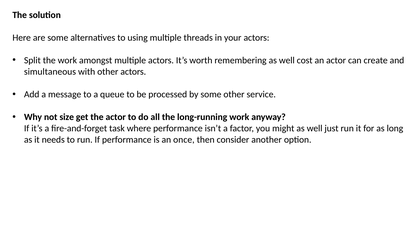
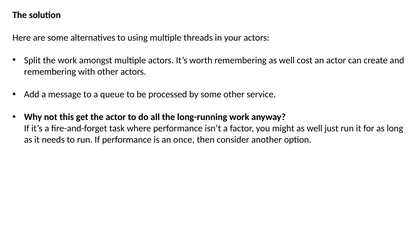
simultaneous: simultaneous -> remembering (50, 72)
size: size -> this (67, 117)
